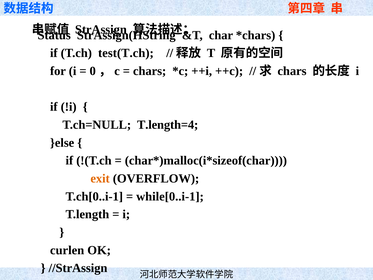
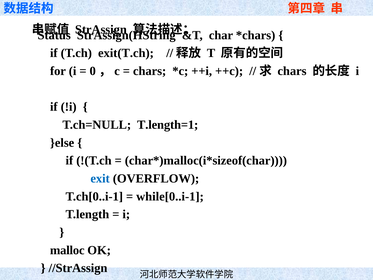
test(T.ch: test(T.ch -> exit(T.ch (126, 53)
T.length=4: T.length=4 -> T.length=1 (168, 125)
exit colour: orange -> blue (100, 178)
curlen: curlen -> malloc (67, 250)
